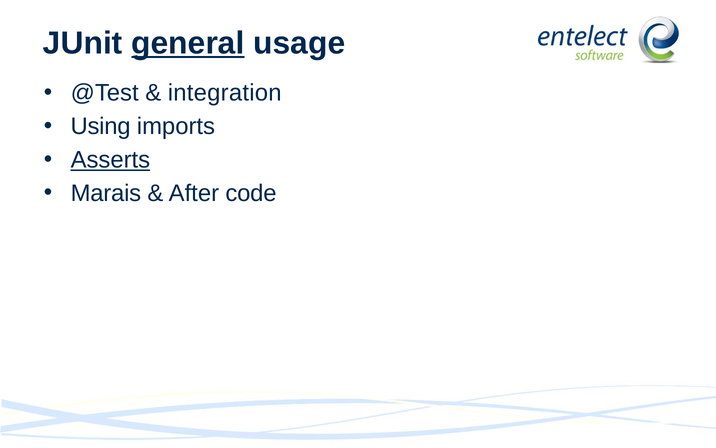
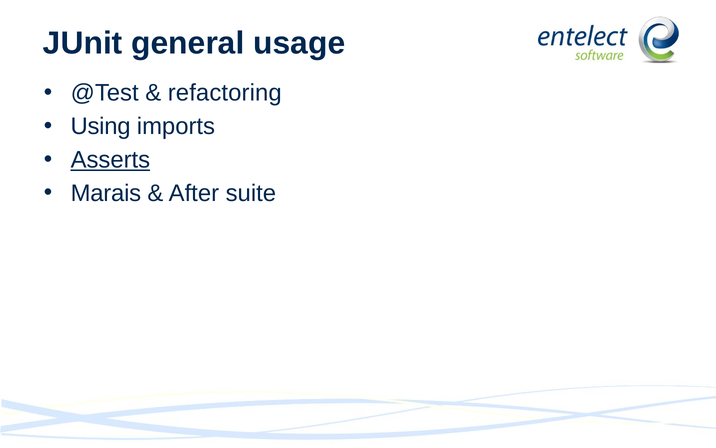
general underline: present -> none (188, 43)
integration: integration -> refactoring (225, 93)
code: code -> suite (251, 193)
